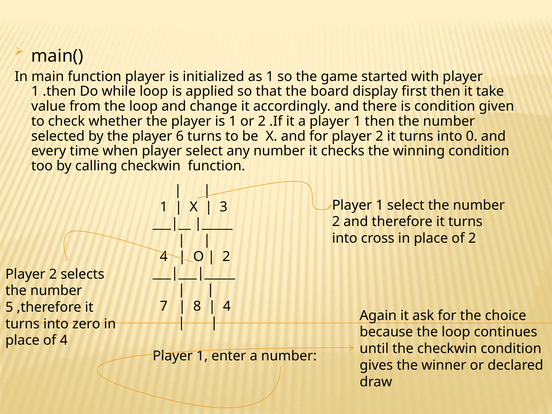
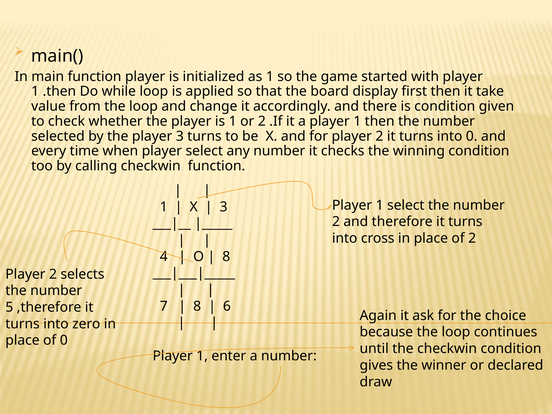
player 6: 6 -> 3 (180, 136)
2: 2 -> 8 (226, 257)
4: 4 -> 6 (227, 306)
of 4: 4 -> 0 (64, 340)
